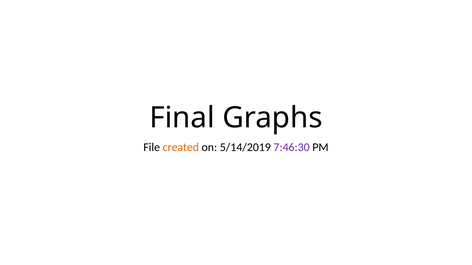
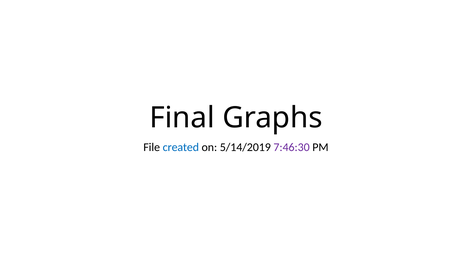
created colour: orange -> blue (181, 148)
